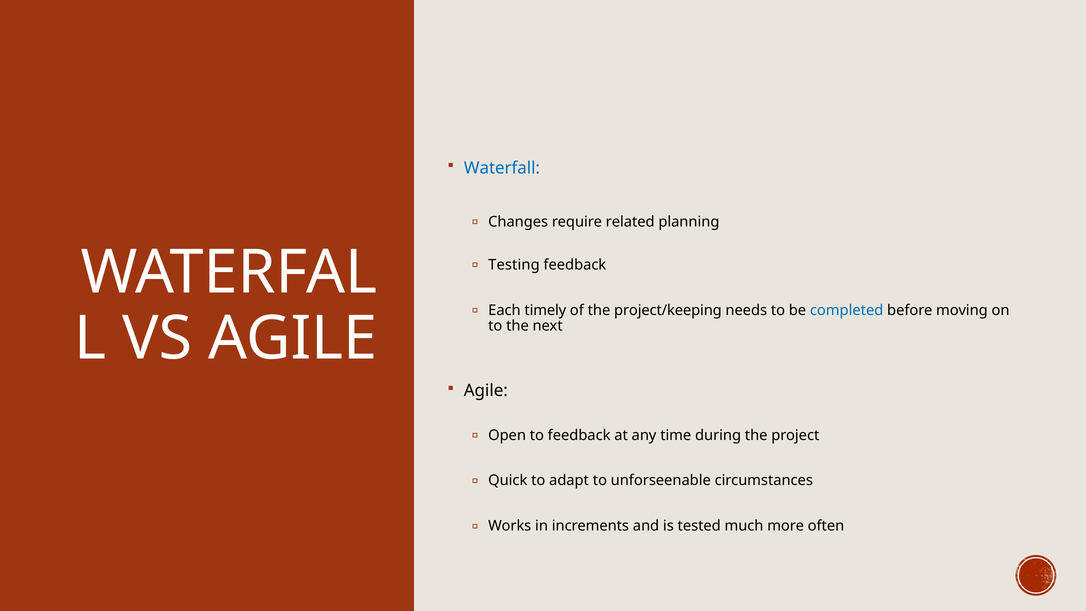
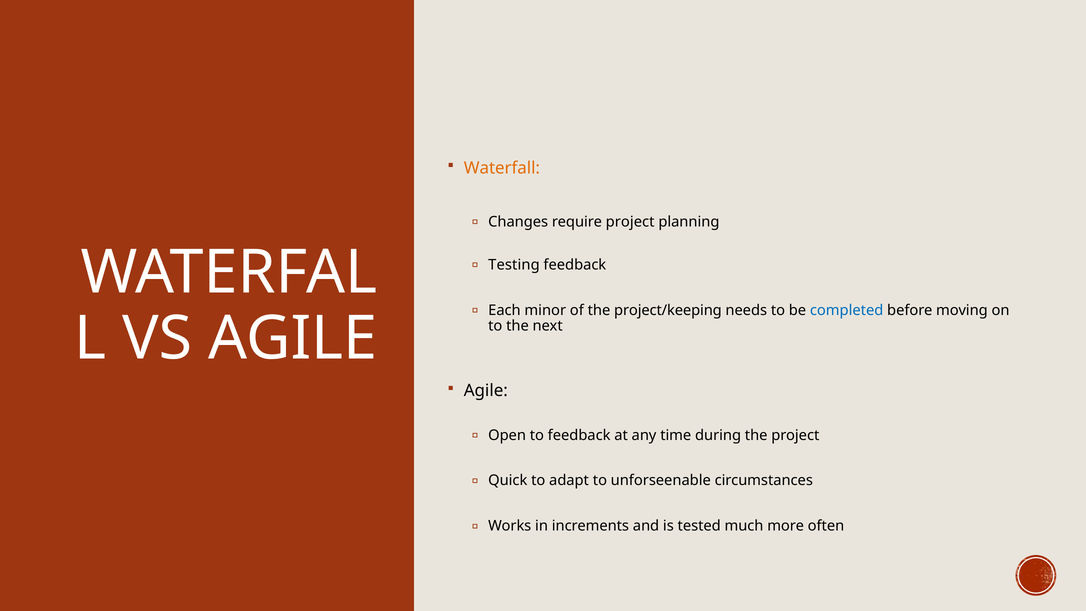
Waterfall colour: blue -> orange (502, 168)
require related: related -> project (630, 222)
timely: timely -> minor (545, 310)
